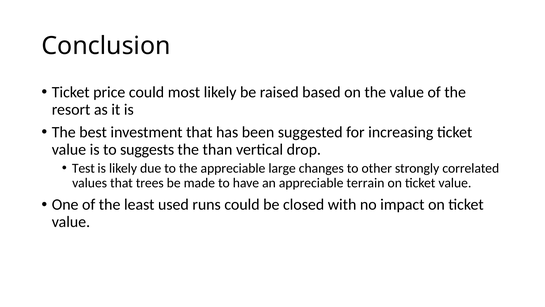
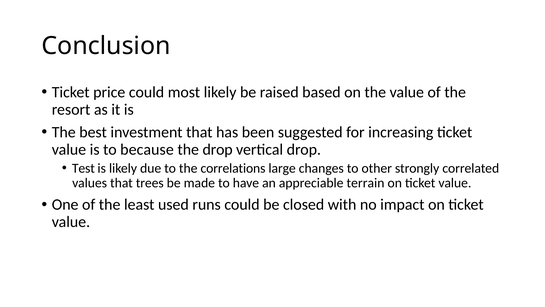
suggests: suggests -> because (147, 149)
the than: than -> drop (218, 149)
the appreciable: appreciable -> correlations (233, 168)
